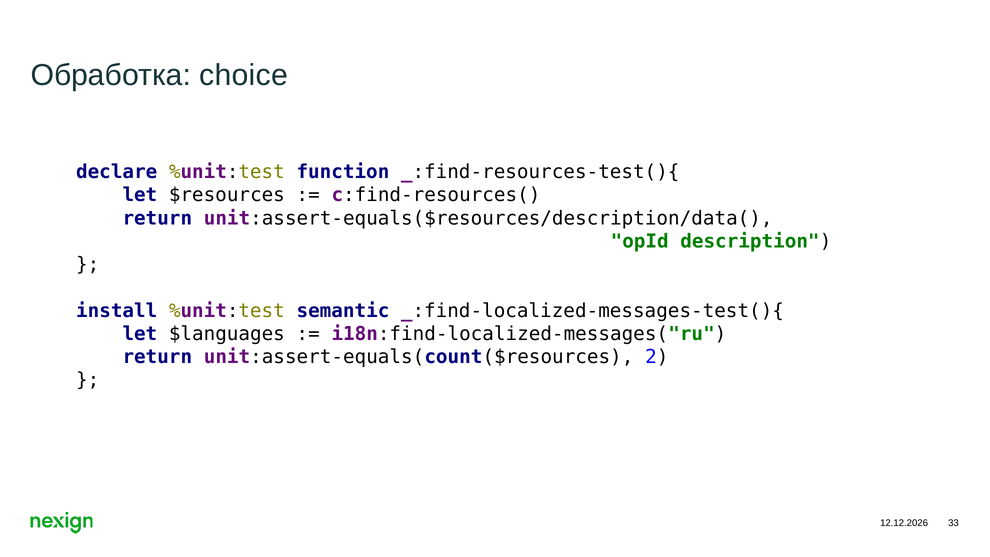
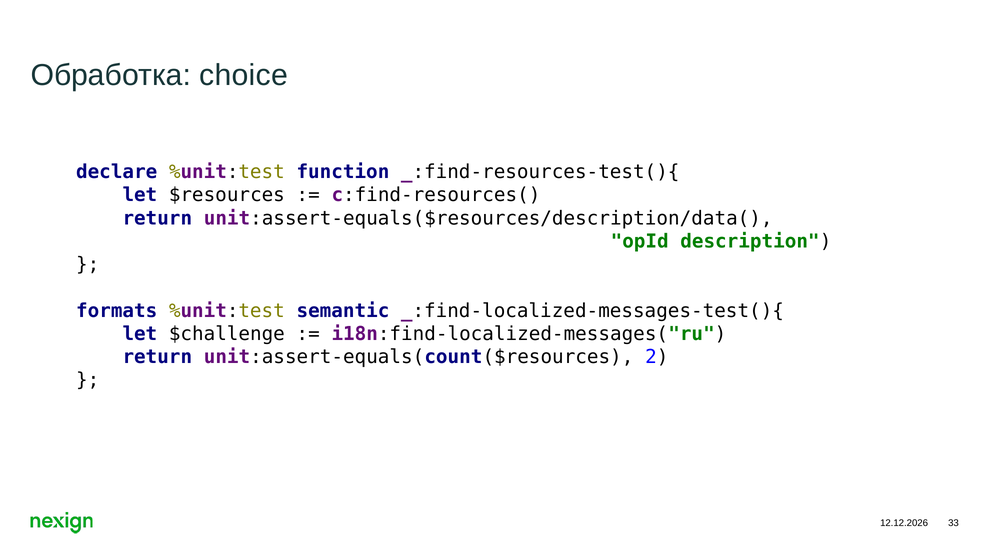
install: install -> formats (117, 311)
$languages: $languages -> $challenge (227, 334)
